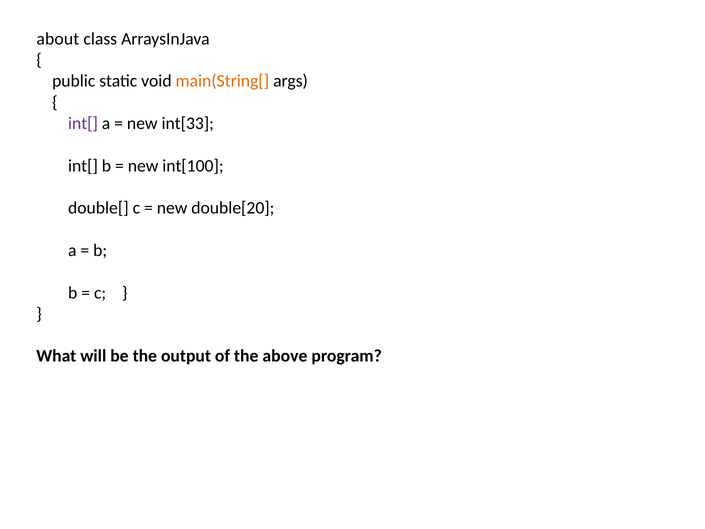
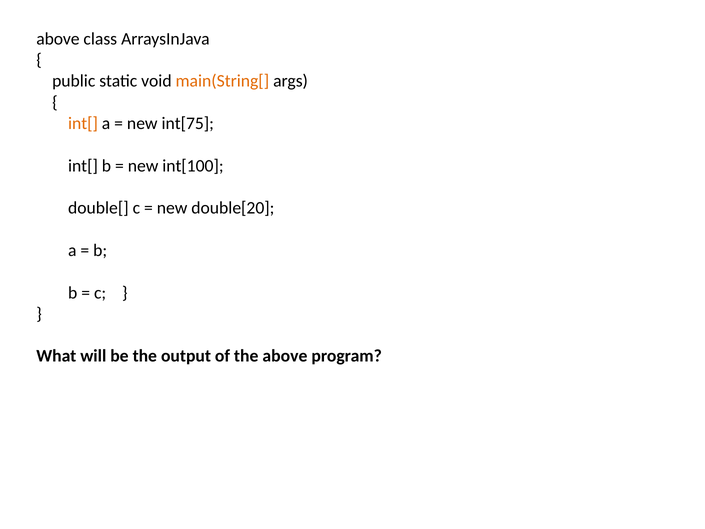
about: about -> above (58, 39)
int[ colour: purple -> orange (83, 123)
int[33: int[33 -> int[75 (188, 123)
